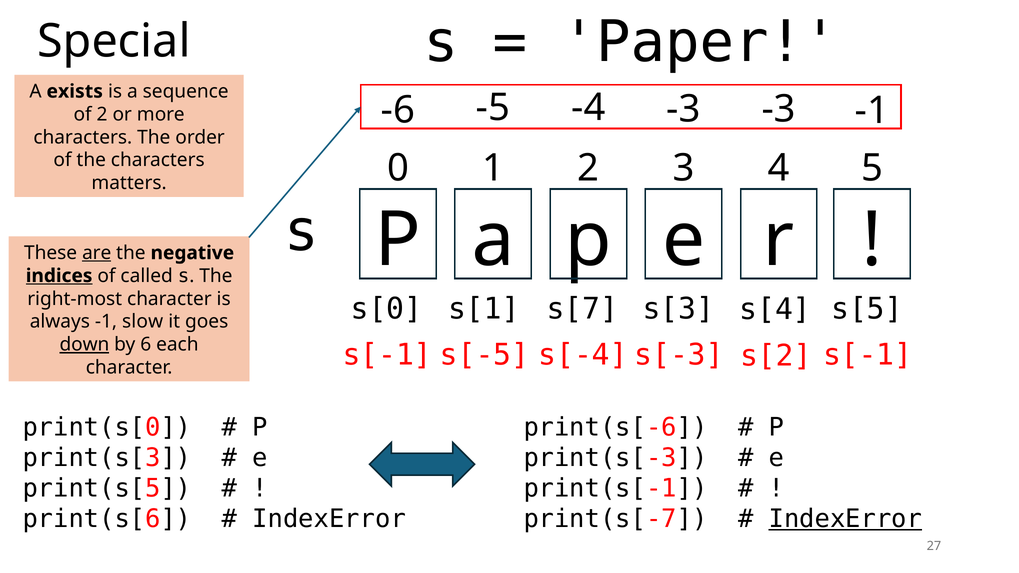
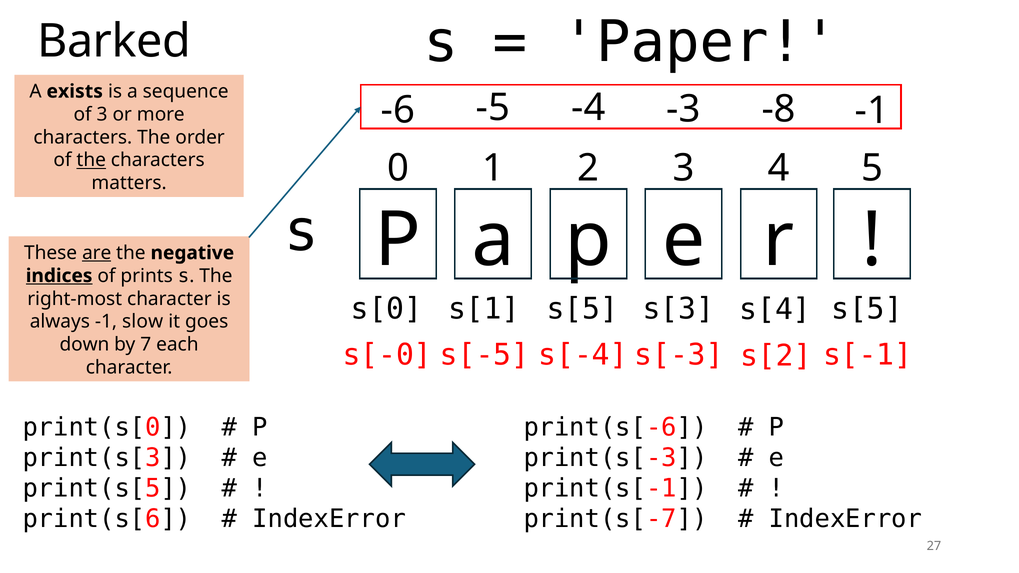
Special: Special -> Barked (114, 42)
-3 -3: -3 -> -8 (779, 109)
of 2: 2 -> 3 (102, 114)
the underline: none -> present (91, 160)
called: called -> prints (147, 276)
s[1 s[7: s[7 -> s[5 (582, 309)
down underline: present -> none (84, 345)
6: 6 -> 7 (146, 345)
s[-1: s[-1 -> s[-0 (387, 355)
IndexError underline: present -> none (845, 519)
